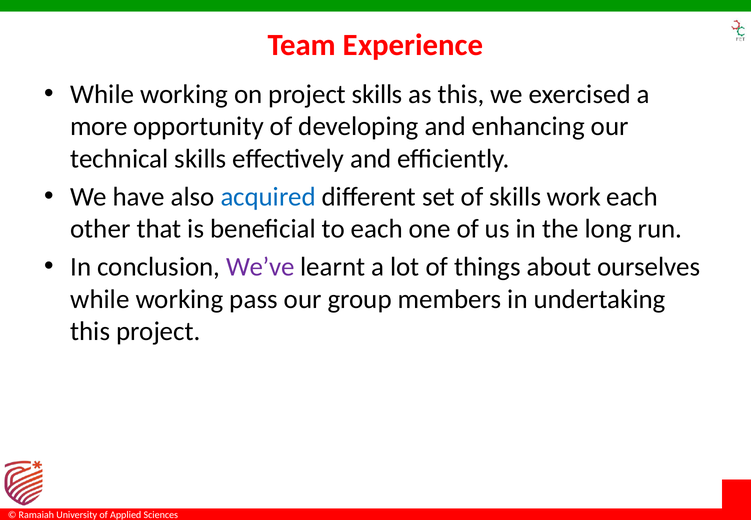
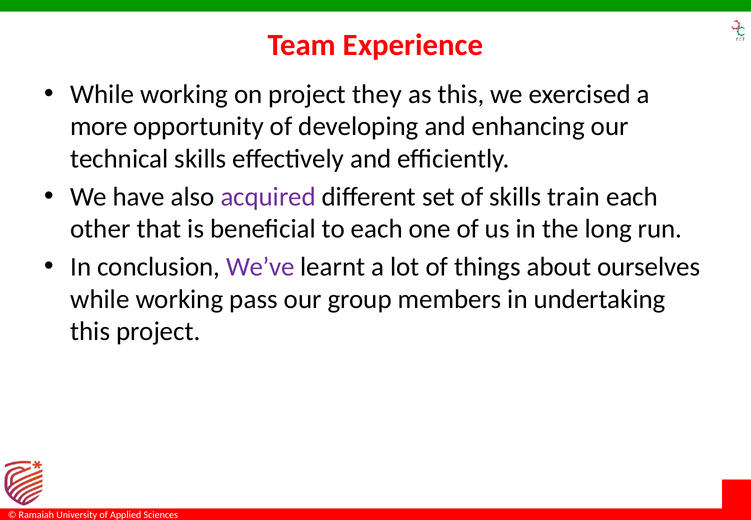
project skills: skills -> they (377, 94)
acquired colour: blue -> purple (268, 197)
work: work -> train (574, 197)
